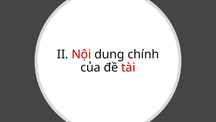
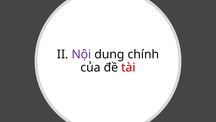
Nội colour: red -> purple (81, 54)
